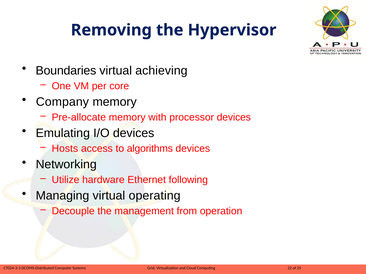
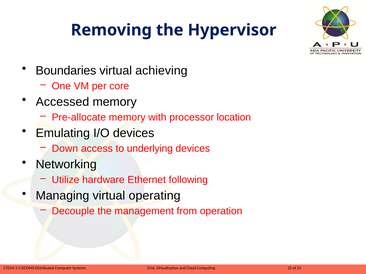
Company: Company -> Accessed (62, 102)
processor devices: devices -> location (234, 117)
Hosts: Hosts -> Down (65, 149)
algorithms: algorithms -> underlying (150, 149)
